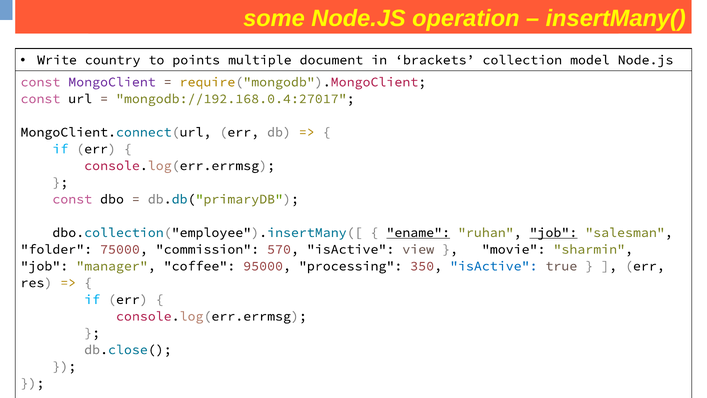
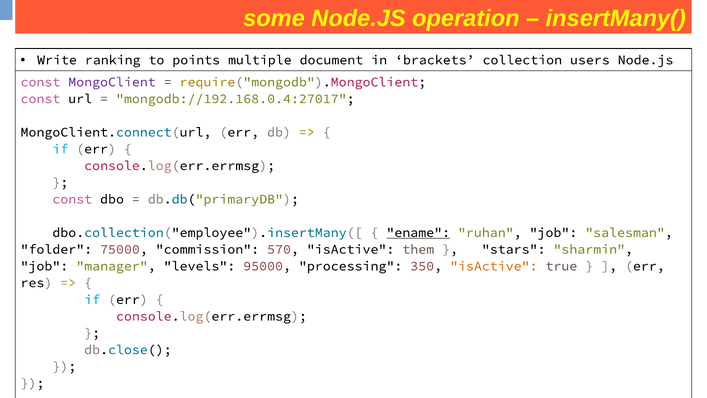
country: country -> ranking (113, 60)
model: model -> users (590, 60)
job underline: present -> none (553, 232)
view: view -> them (418, 249)
movie: movie -> stars (514, 249)
coffee: coffee -> levels (199, 266)
isActive colour: blue -> orange (494, 266)
